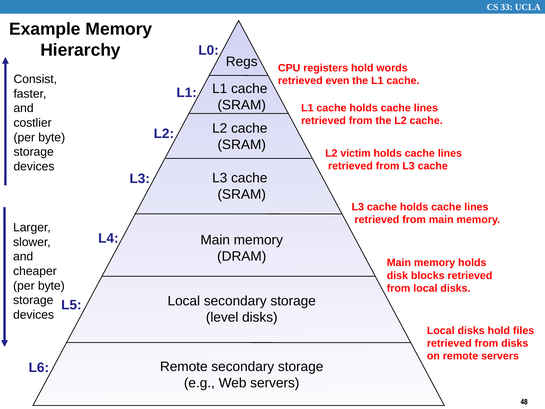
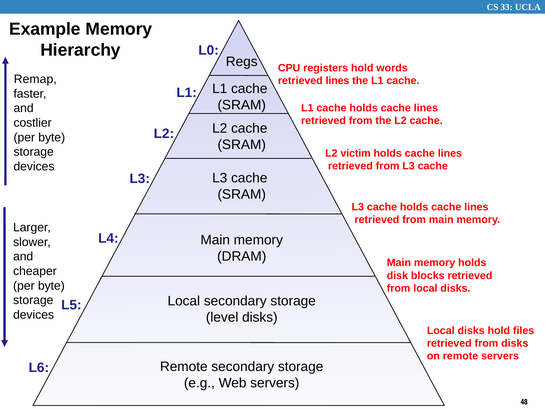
Consist: Consist -> Remap (35, 79)
retrieved even: even -> lines (338, 81)
